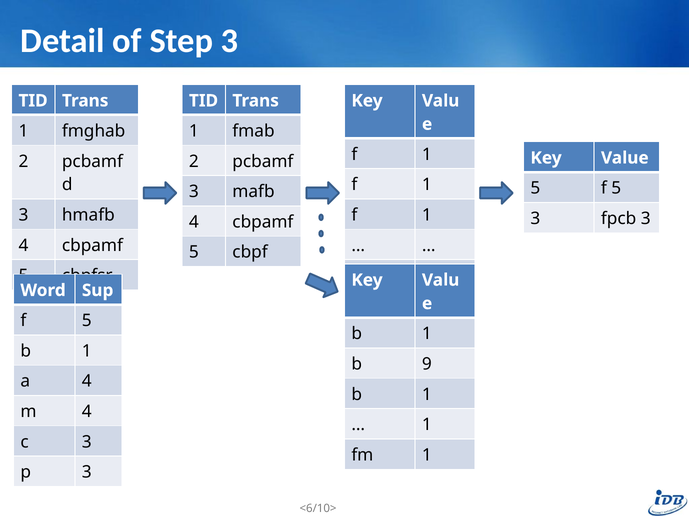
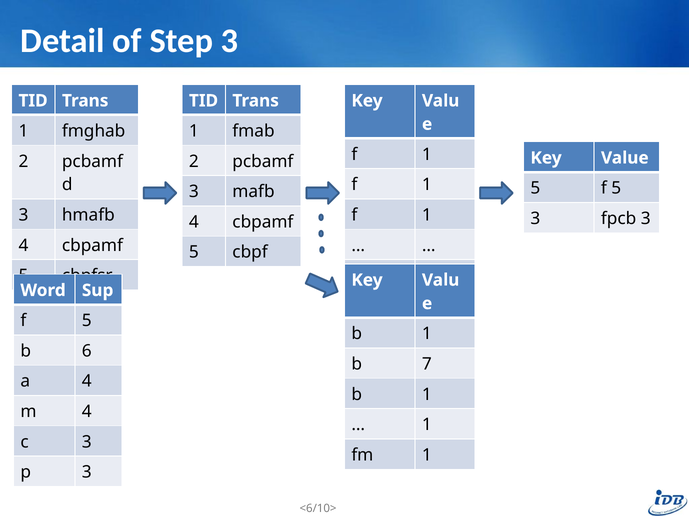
1: 1 -> 6 (87, 351)
9: 9 -> 7 (427, 365)
